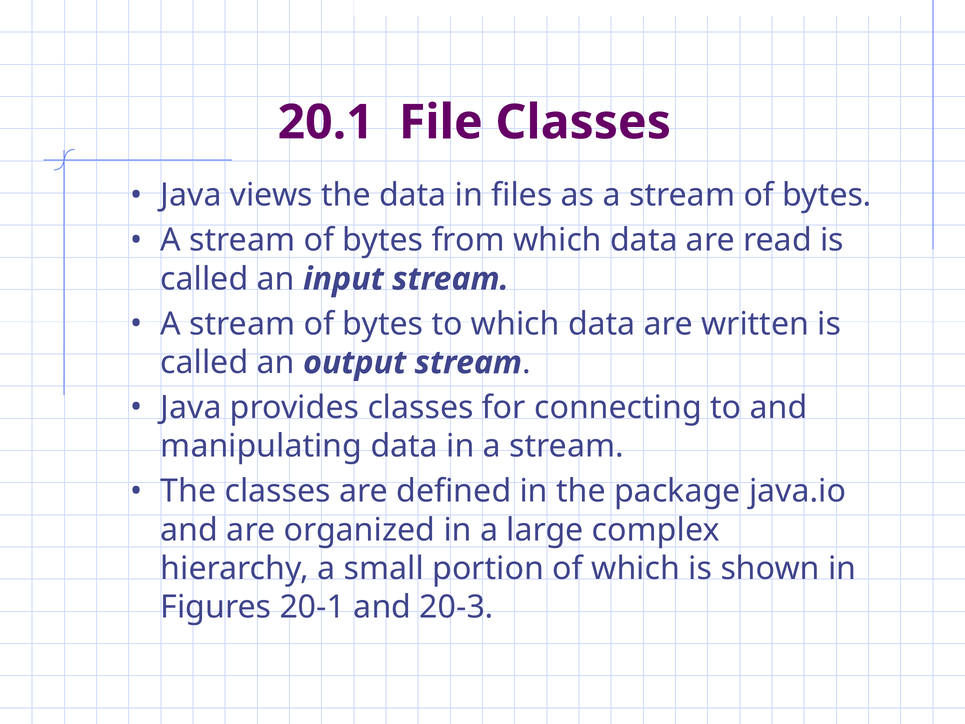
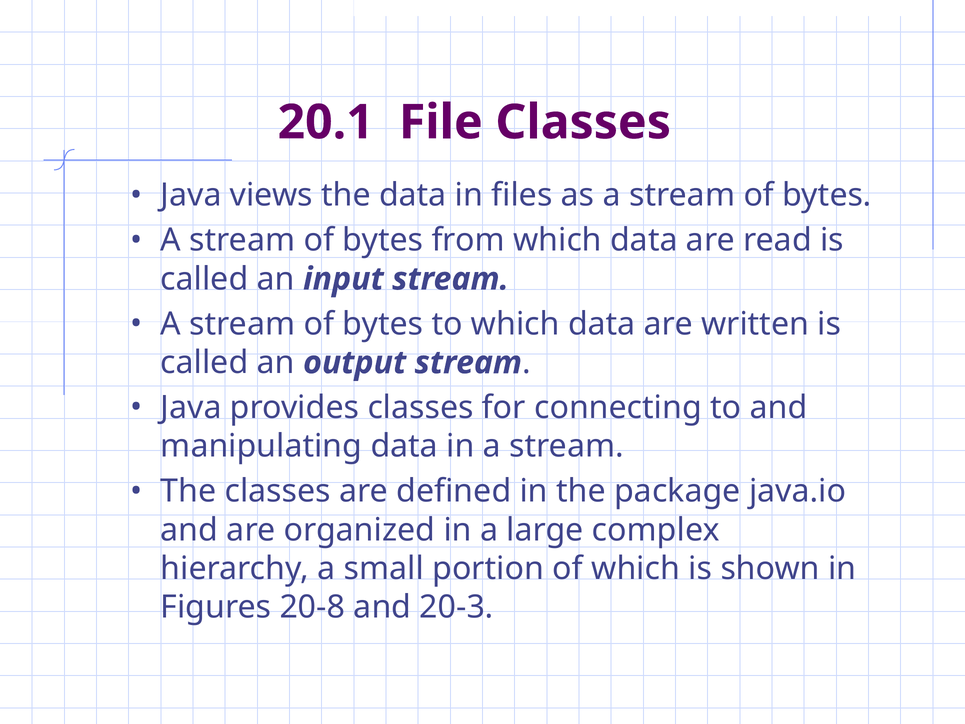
20-1: 20-1 -> 20-8 (312, 607)
